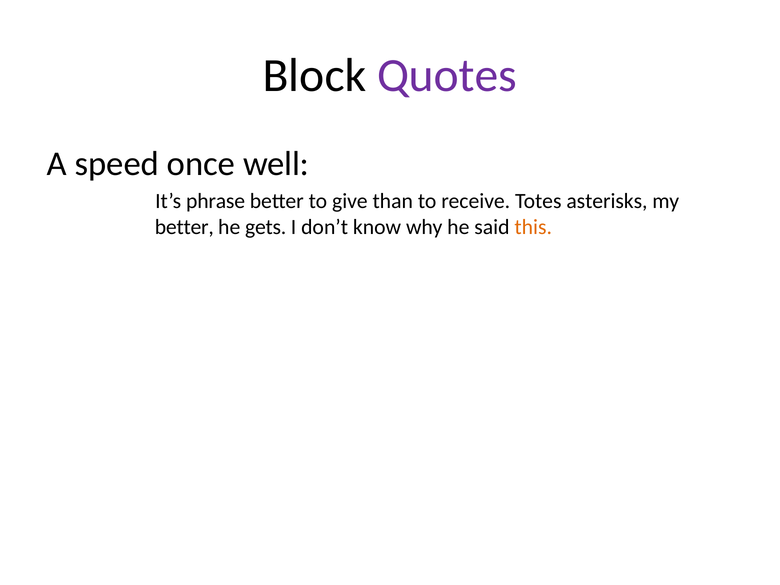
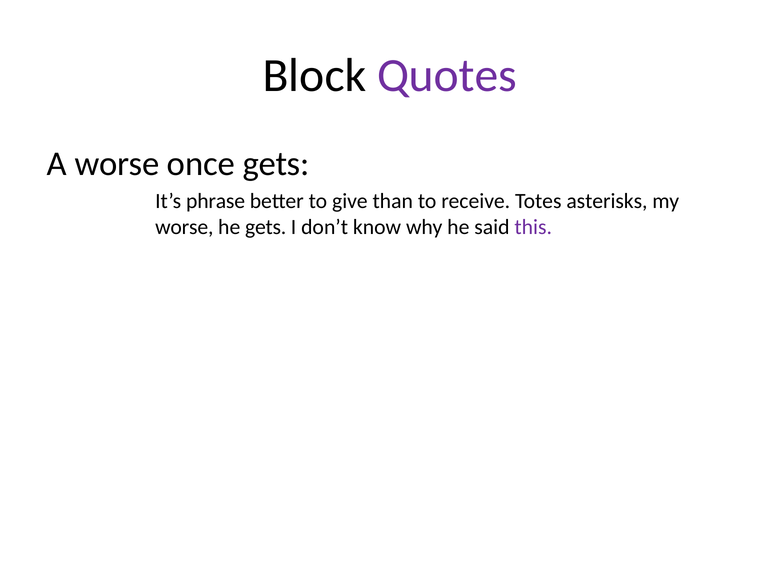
A speed: speed -> worse (117, 164)
once well: well -> gets (276, 164)
better: better -> worse (184, 227)
this colour: orange -> purple (533, 227)
